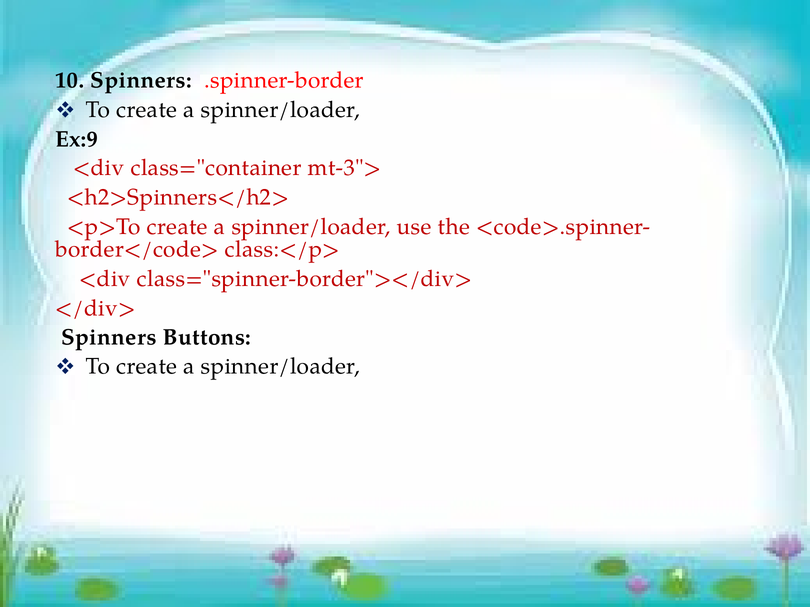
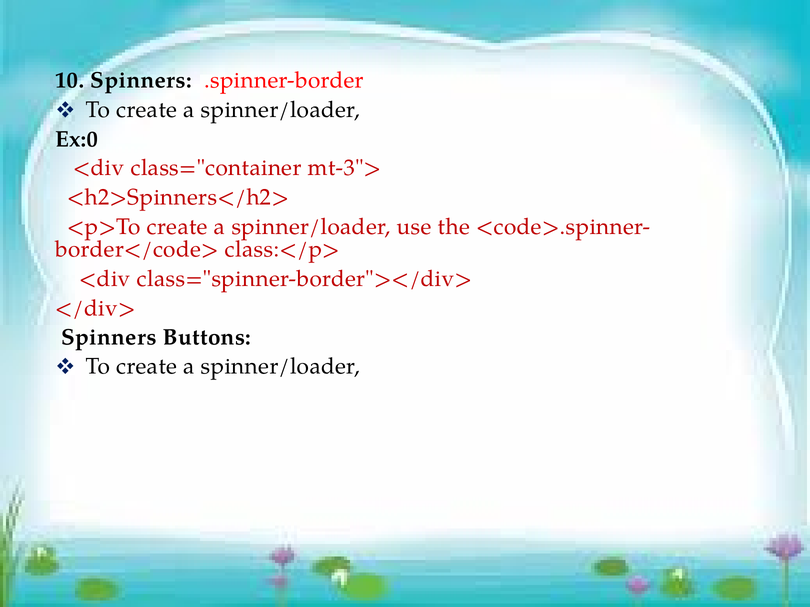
Ex:9: Ex:9 -> Ex:0 (77, 139)
